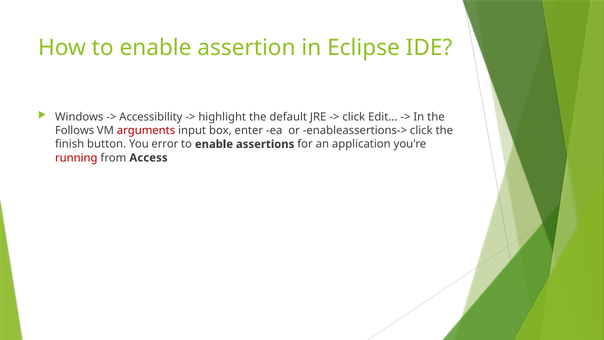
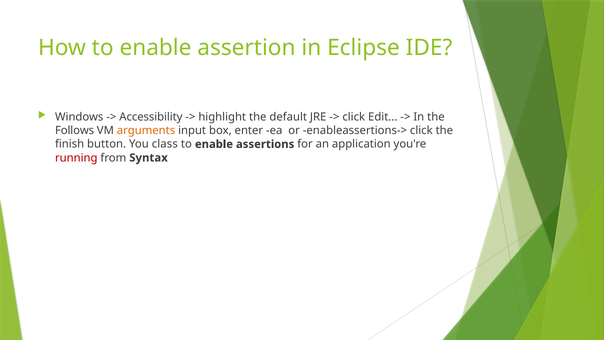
arguments colour: red -> orange (146, 130)
error: error -> class (165, 144)
Access: Access -> Syntax (149, 158)
